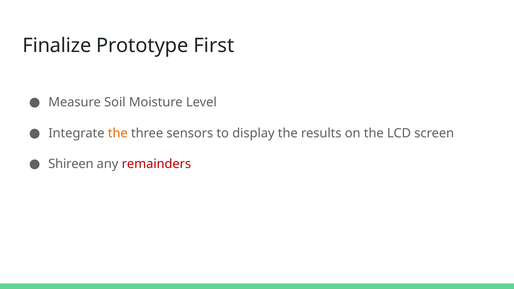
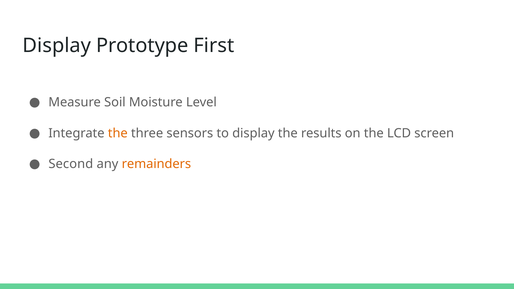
Finalize: Finalize -> Display (57, 46)
Shireen: Shireen -> Second (71, 164)
remainders colour: red -> orange (156, 164)
